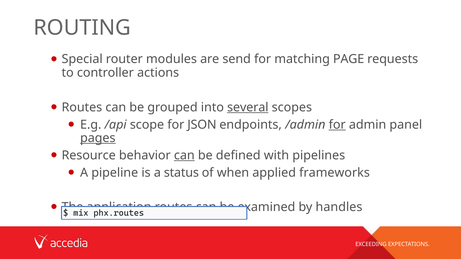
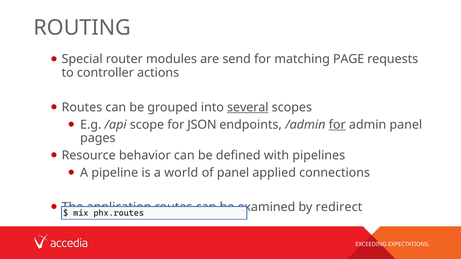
pages underline: present -> none (98, 138)
can underline: present -> none (184, 155)
status: status -> world (181, 173)
of when: when -> panel (233, 173)
frameworks: frameworks -> connections (335, 173)
handles: handles -> redirect (339, 207)
